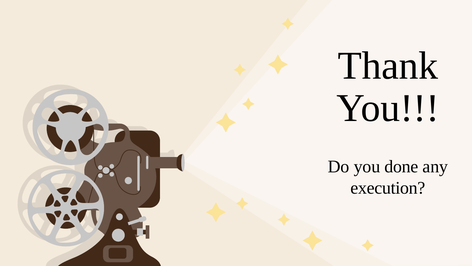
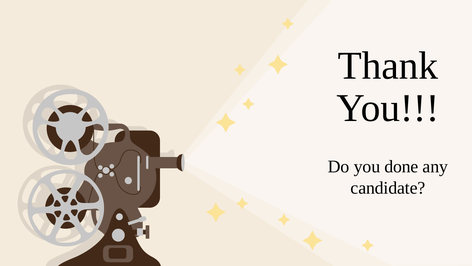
execution: execution -> candidate (388, 188)
